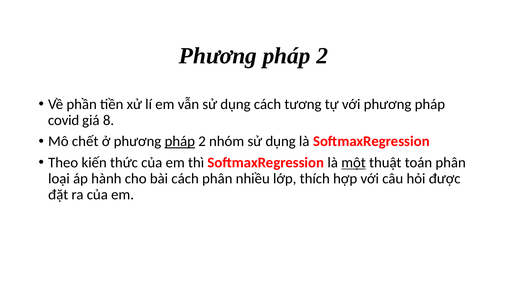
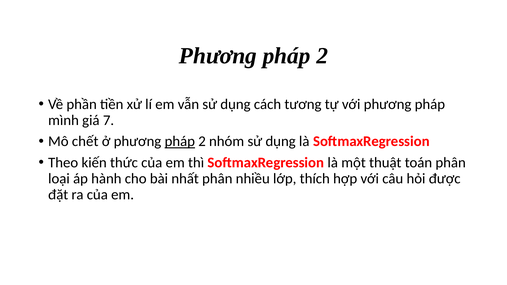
covid: covid -> mình (64, 120)
8: 8 -> 7 (109, 120)
một underline: present -> none (354, 163)
bài cách: cách -> nhất (185, 179)
